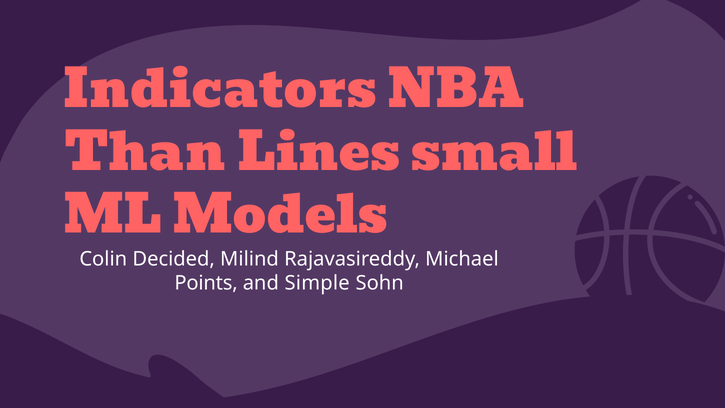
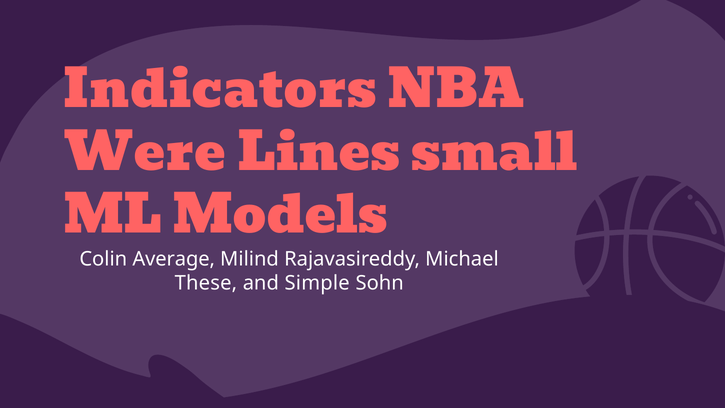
Than: Than -> Were (145, 153)
Decided: Decided -> Average (174, 259)
Points: Points -> These (206, 283)
